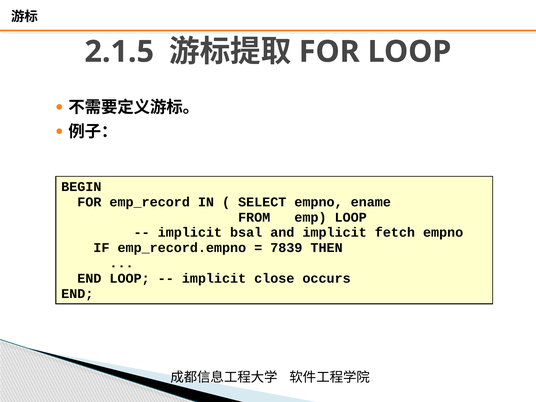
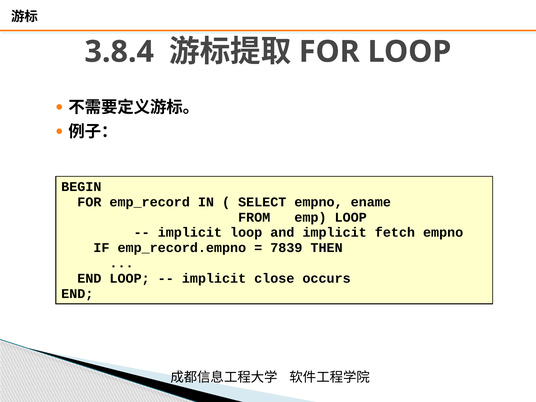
2.1.5: 2.1.5 -> 3.8.4 (119, 52)
implicit bsal: bsal -> loop (246, 233)
